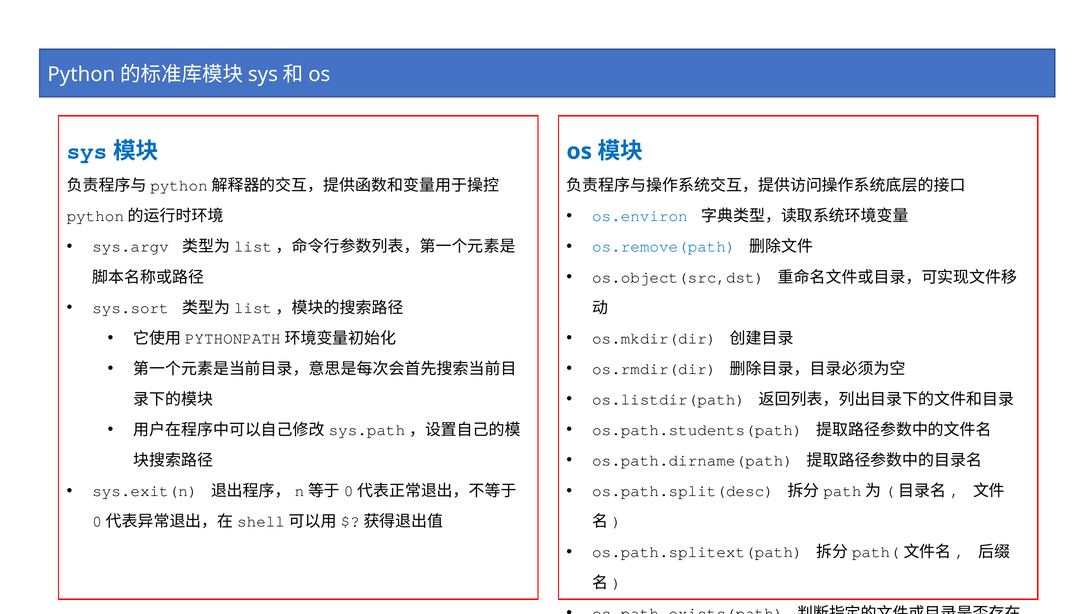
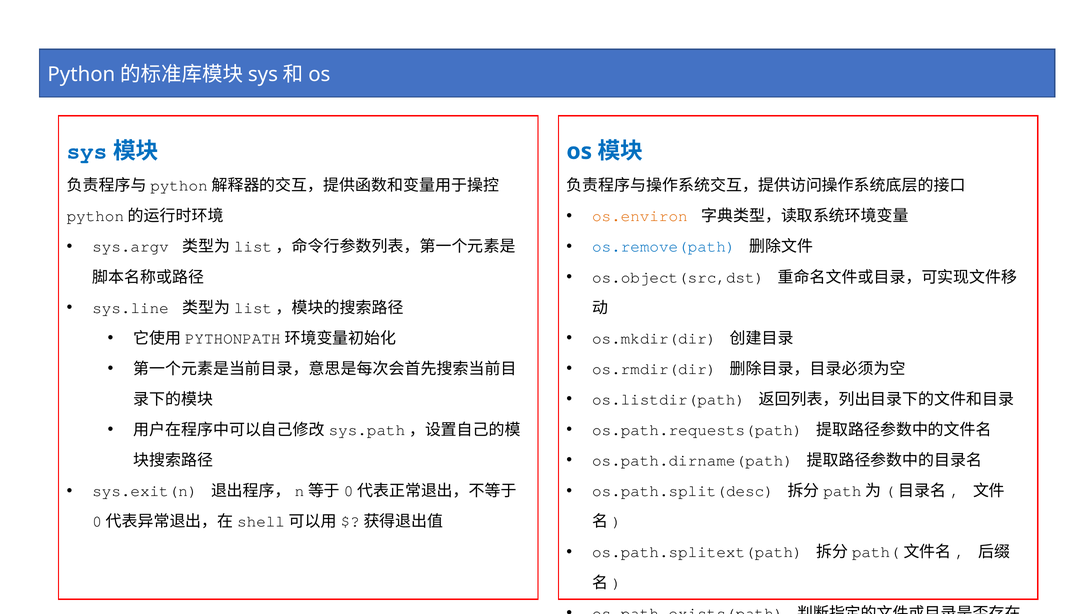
os.environ colour: blue -> orange (640, 216)
sys.sort: sys.sort -> sys.line (131, 308)
os.path.students(path: os.path.students(path -> os.path.requests(path (697, 430)
